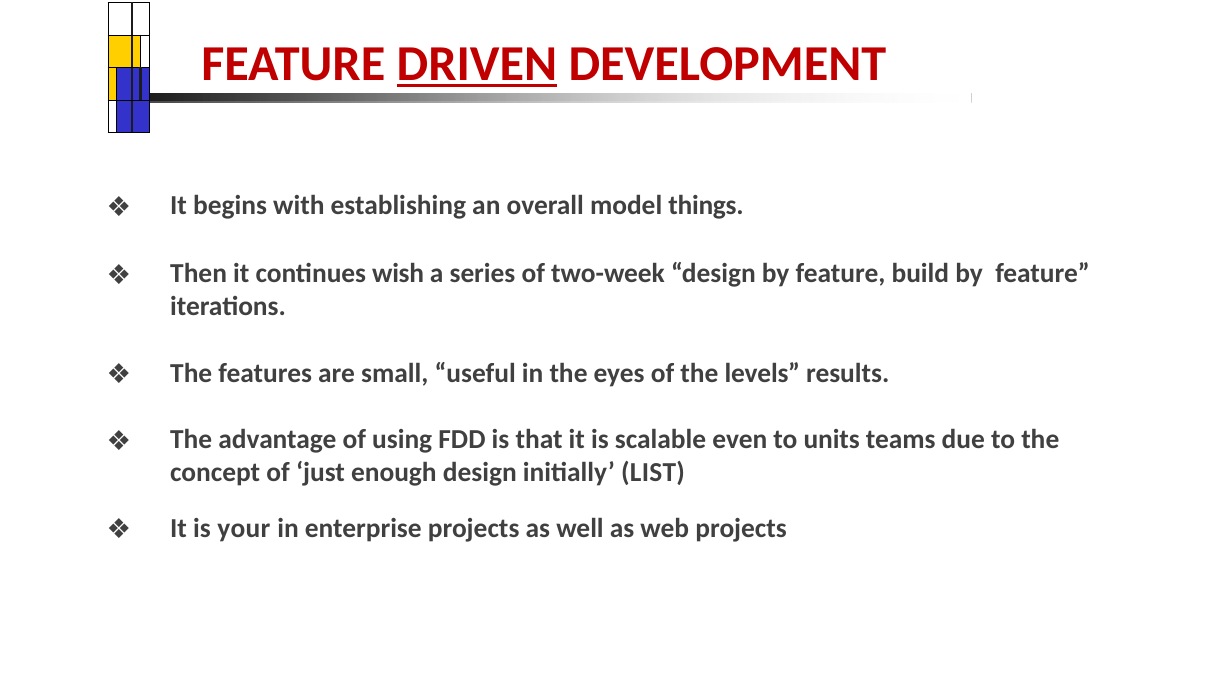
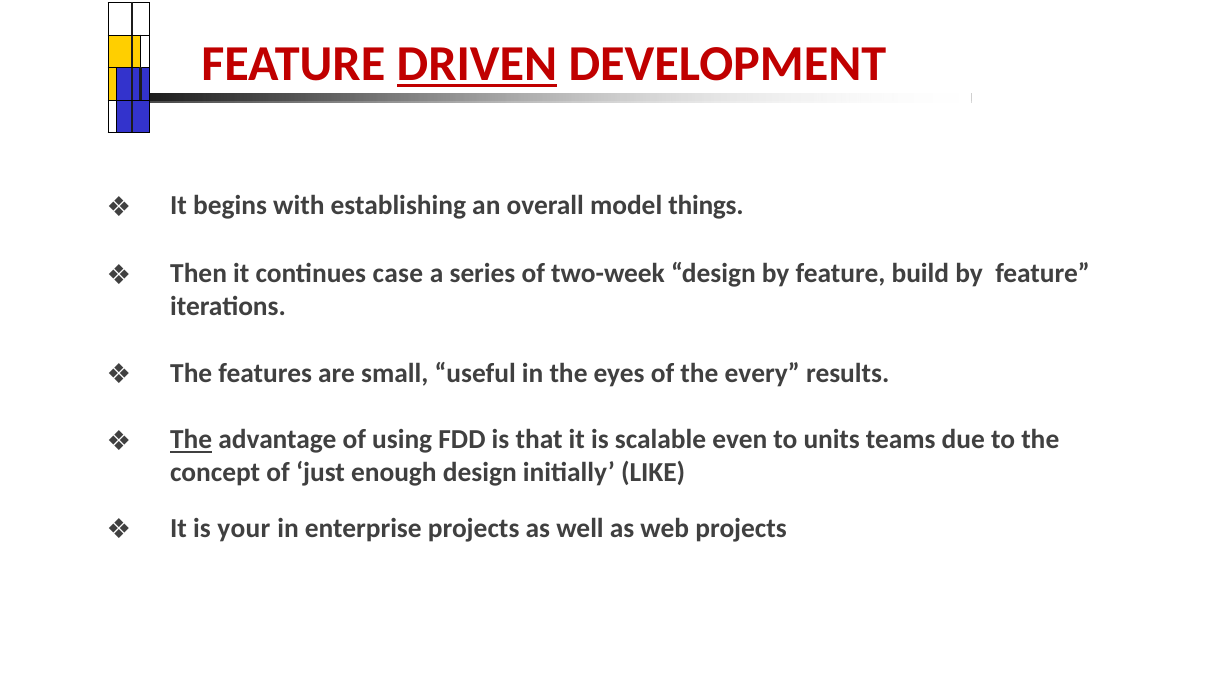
wish: wish -> case (398, 274)
levels: levels -> every (762, 373)
The underline: none -> present (191, 440)
LIST: LIST -> LIKE (653, 473)
